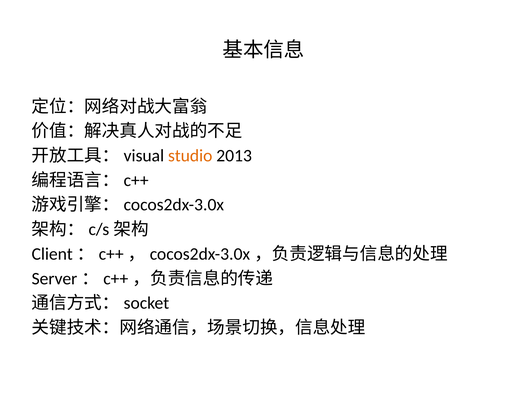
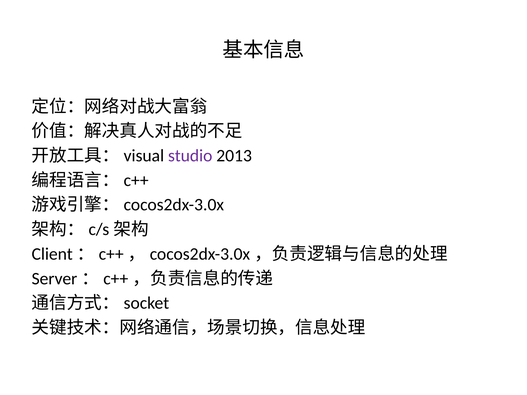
studio colour: orange -> purple (190, 156)
